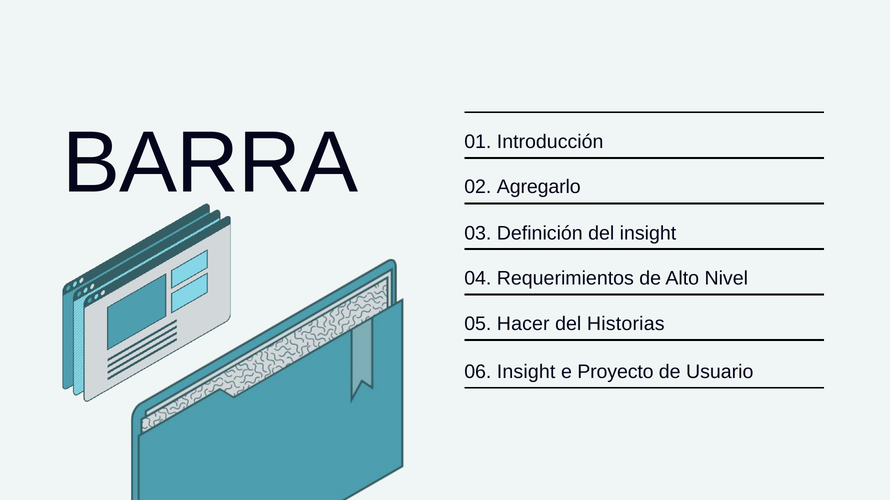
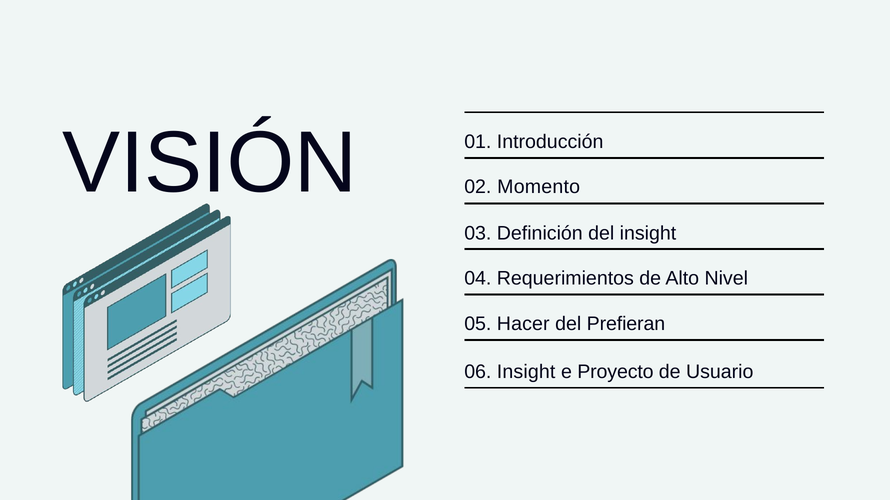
BARRA: BARRA -> VISIÓN (210, 163)
Agregarlo: Agregarlo -> Momento (539, 187)
Historias: Historias -> Prefieran (626, 324)
